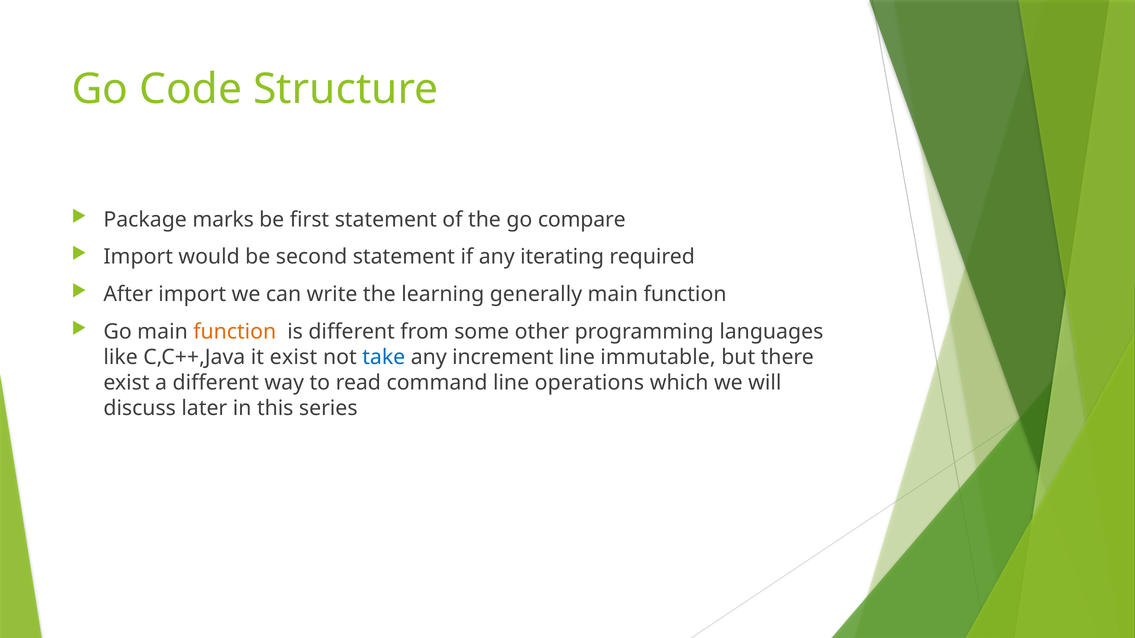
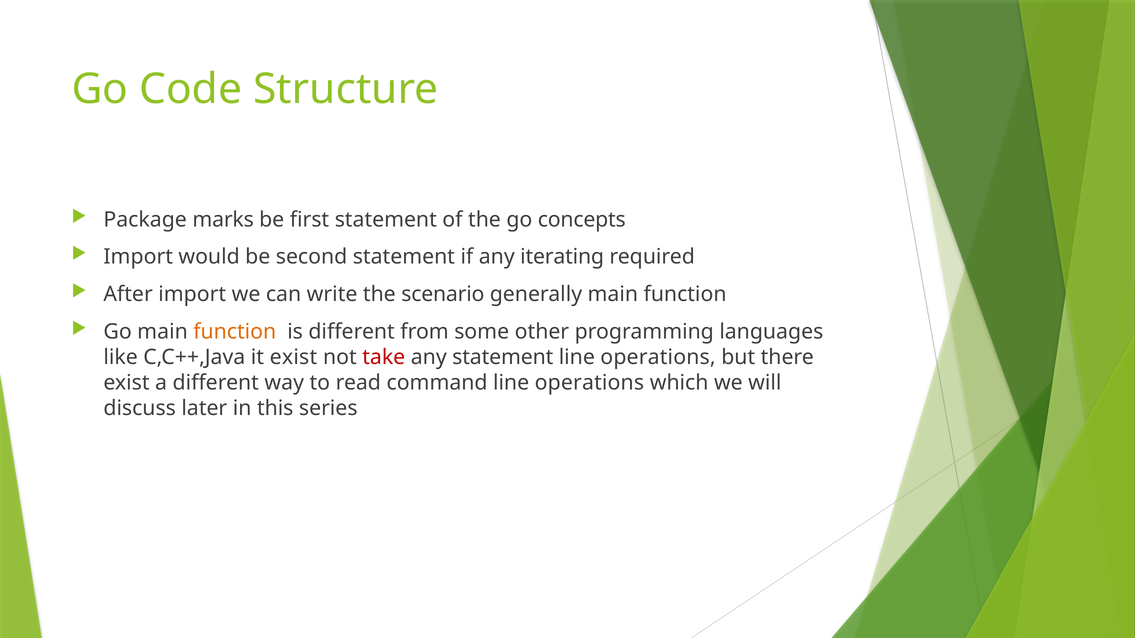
compare: compare -> concepts (582, 220)
learning: learning -> scenario (443, 294)
take colour: blue -> red (384, 357)
any increment: increment -> statement (503, 357)
immutable: immutable -> operations (658, 357)
